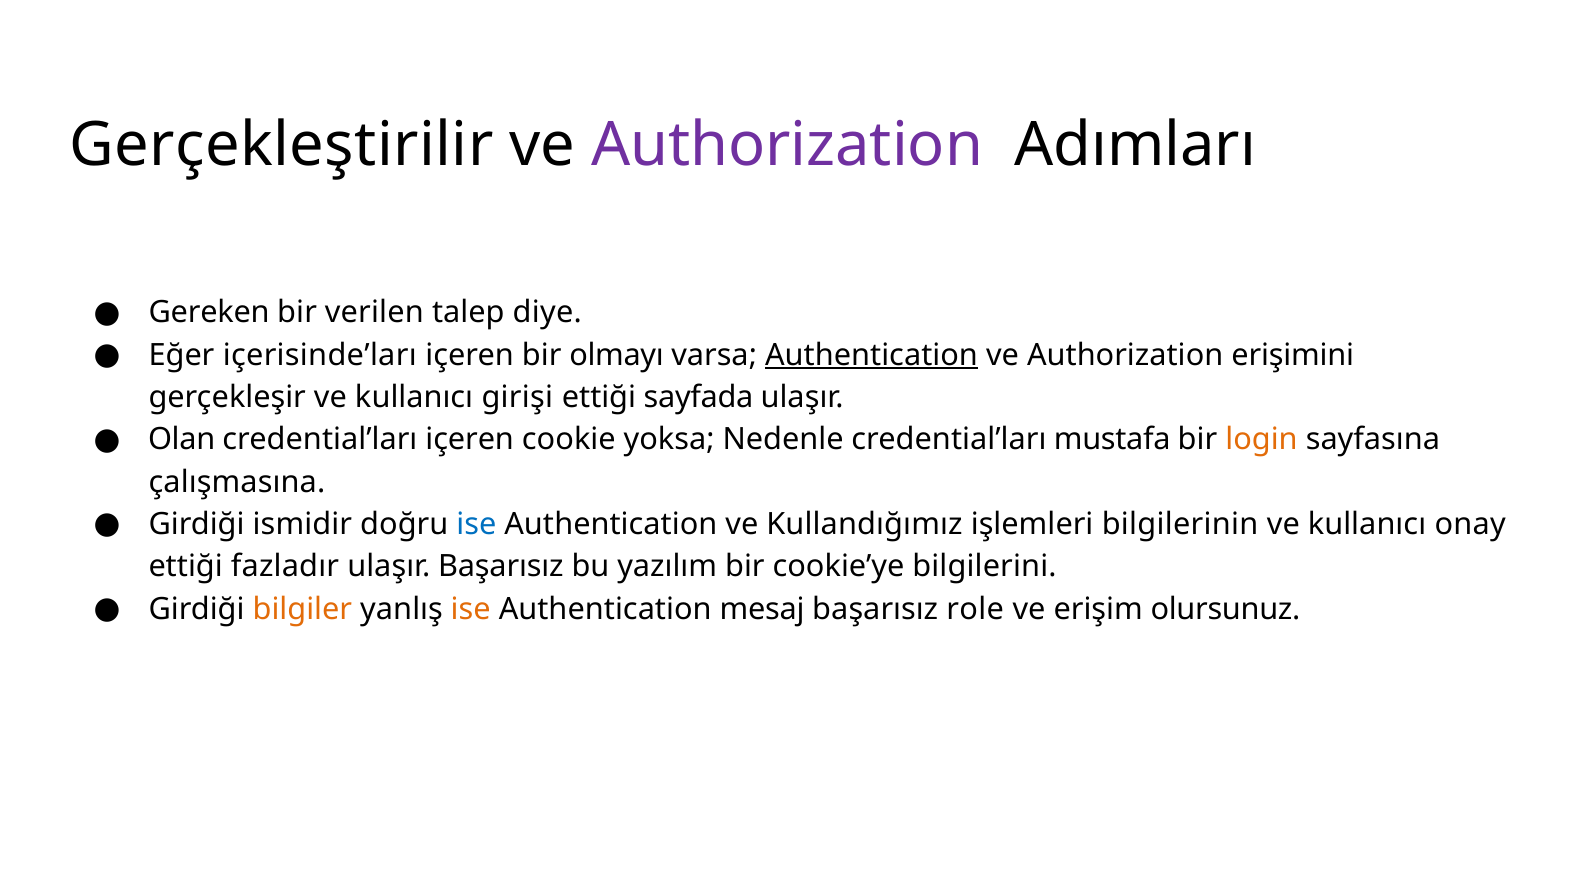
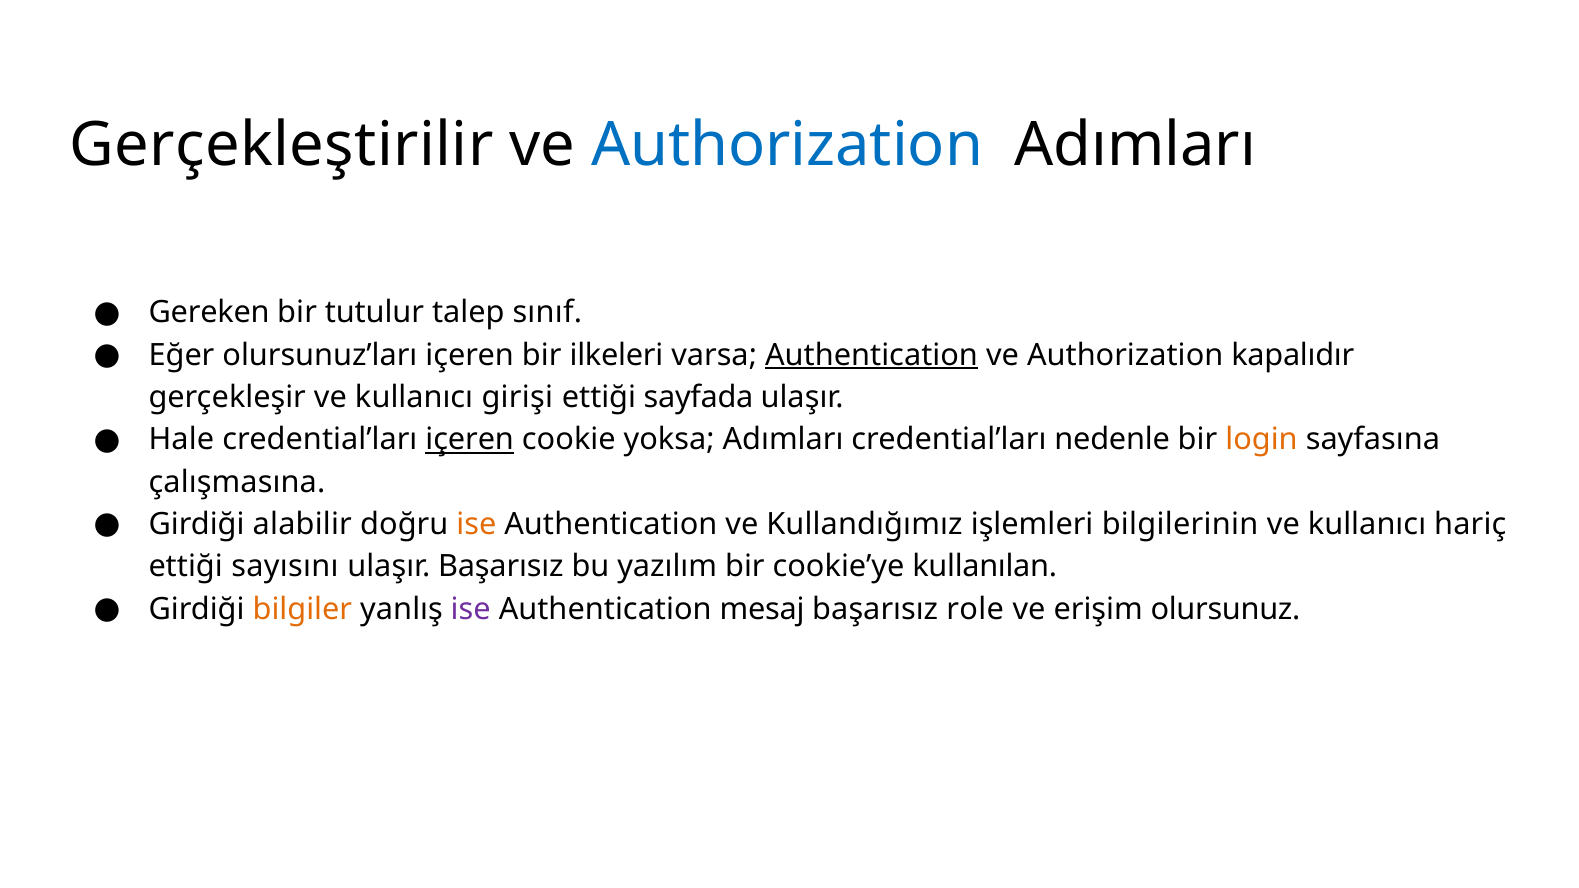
Authorization colour: purple -> blue (787, 145)
verilen: verilen -> tutulur (374, 313)
diye: diye -> sınıf (547, 313)
içerisinde’ları: içerisinde’ları -> olursunuz’ları (320, 355)
olmayı: olmayı -> ilkeleri (616, 355)
erişimini: erişimini -> kapalıdır (1293, 355)
Olan: Olan -> Hale (181, 440)
içeren underline: none -> present (470, 440)
yoksa Nedenle: Nedenle -> Adımları (783, 440)
mustafa: mustafa -> nedenle (1112, 440)
ismidir: ismidir -> alabilir (302, 524)
ise colour: blue -> orange (476, 524)
onay: onay -> hariç (1470, 524)
fazladır: fazladır -> sayısını (285, 567)
bilgilerini: bilgilerini -> kullanılan (985, 567)
ise colour: orange -> purple (471, 609)
